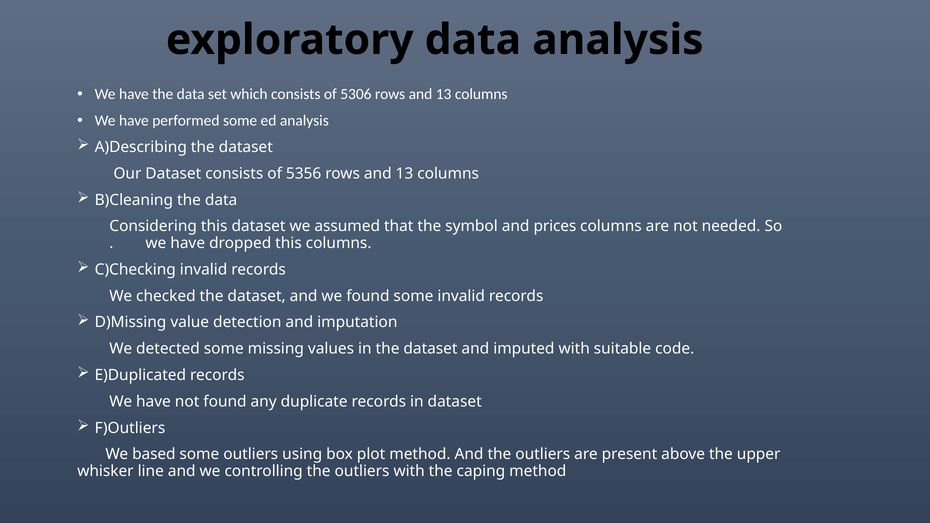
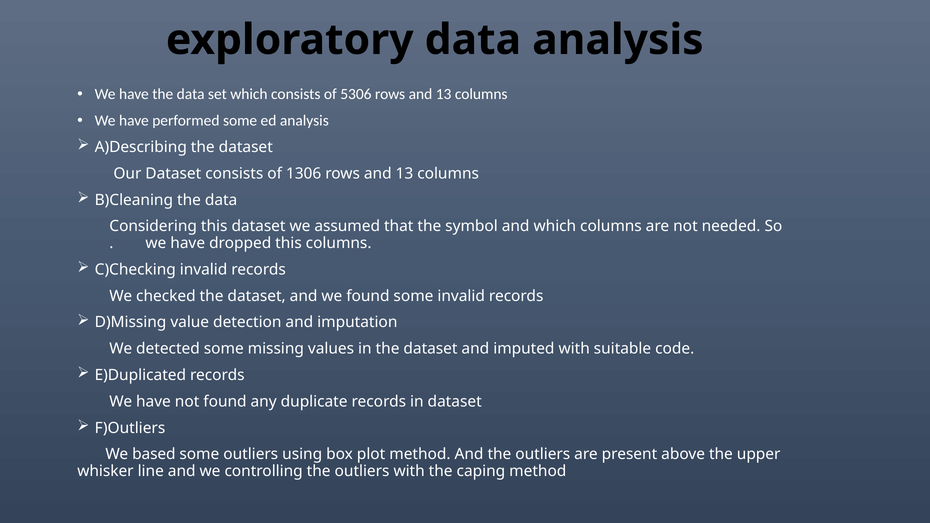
5356: 5356 -> 1306 (304, 174)
and prices: prices -> which (555, 226)
